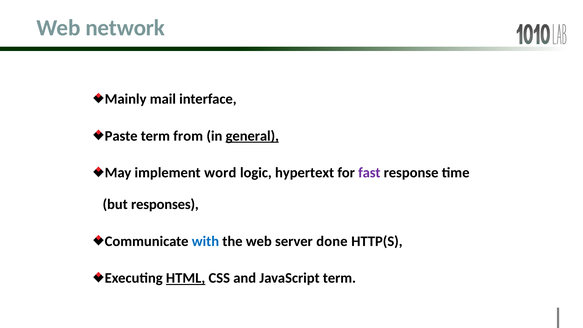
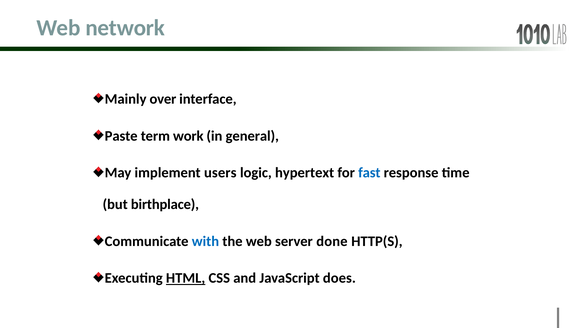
mail: mail -> over (163, 99)
from: from -> work (188, 136)
general underline: present -> none (252, 136)
word: word -> users (220, 173)
fast colour: purple -> blue (369, 173)
responses: responses -> birthplace (165, 204)
JavaScript term: term -> does (339, 278)
